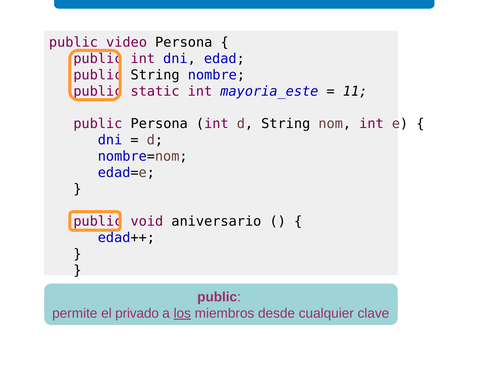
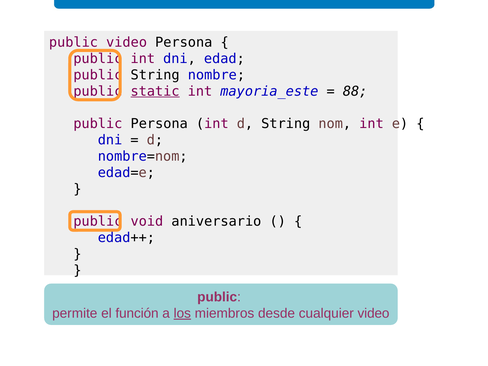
static underline: none -> present (155, 91)
11: 11 -> 88 (355, 91)
privado: privado -> función (137, 313)
cualquier clave: clave -> video (374, 313)
